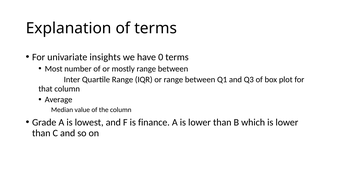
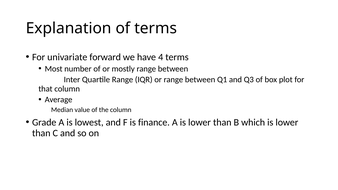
insights: insights -> forward (105, 57)
0: 0 -> 4 (161, 57)
